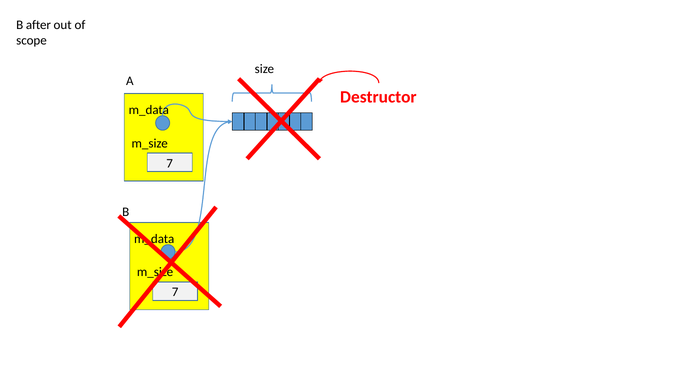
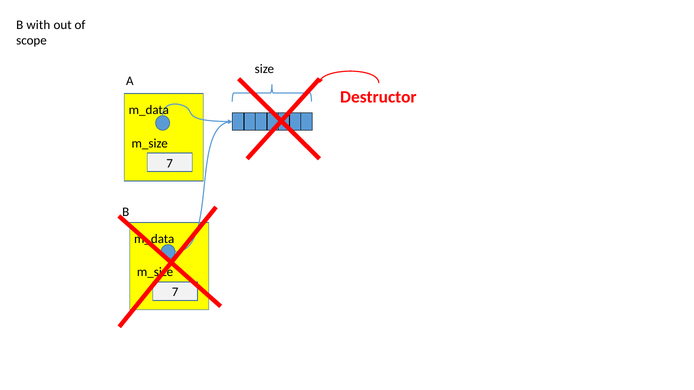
after: after -> with (38, 25)
